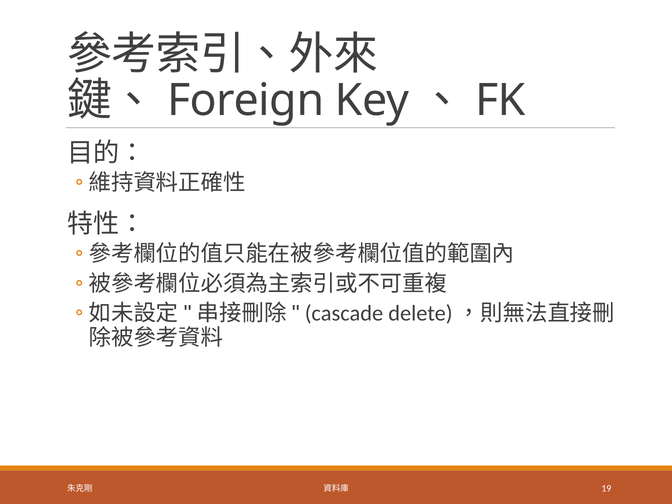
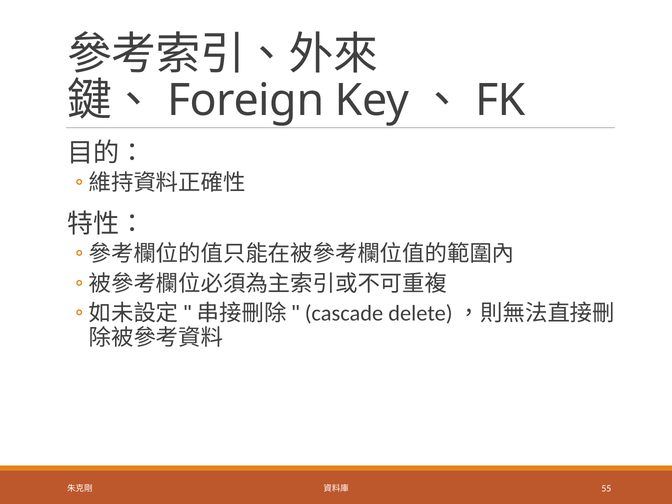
19: 19 -> 55 (606, 489)
